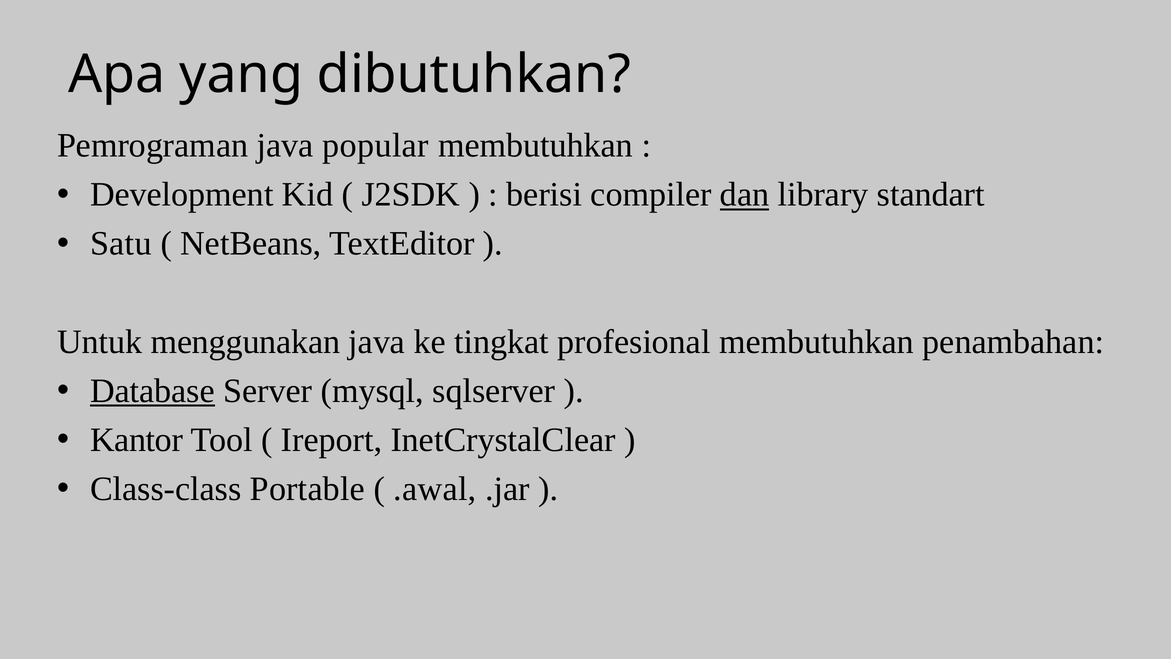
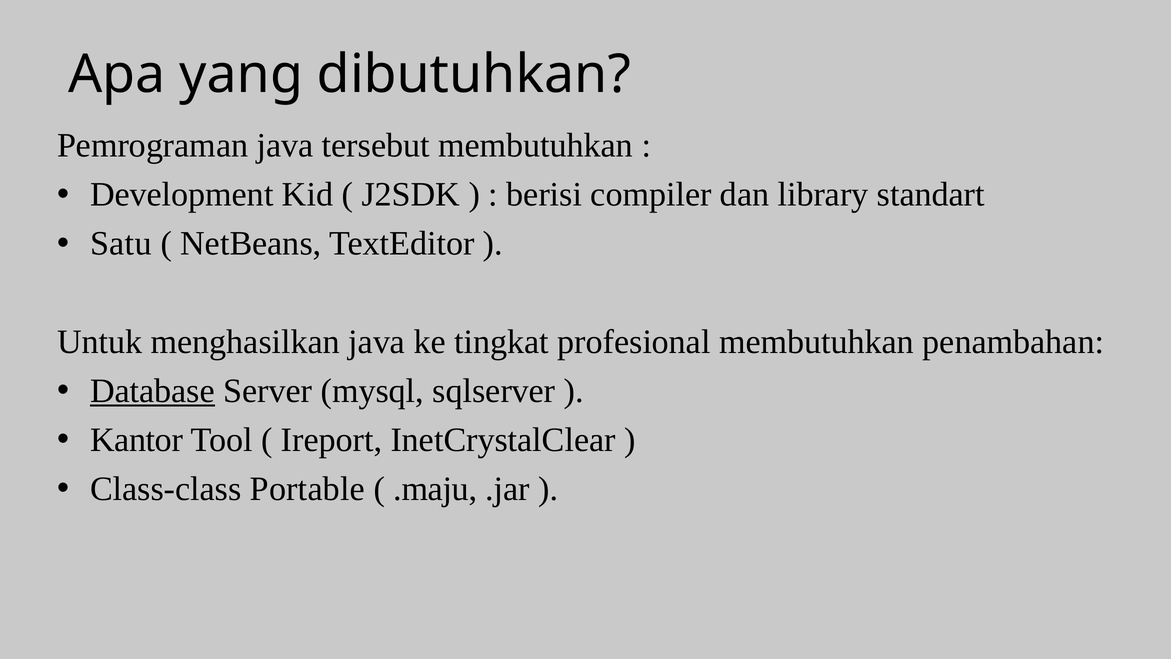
popular: popular -> tersebut (376, 145)
dan underline: present -> none (745, 195)
menggunakan: menggunakan -> menghasilkan (245, 342)
.awal: .awal -> .maju (435, 489)
